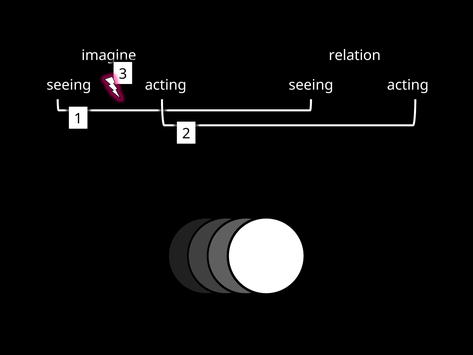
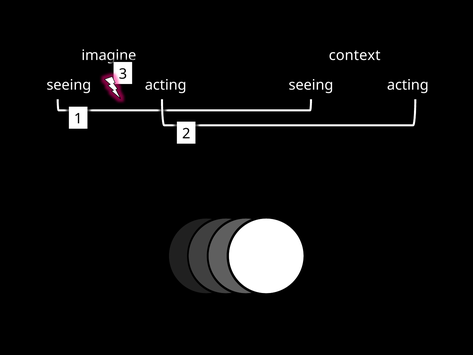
relation: relation -> context (355, 55)
